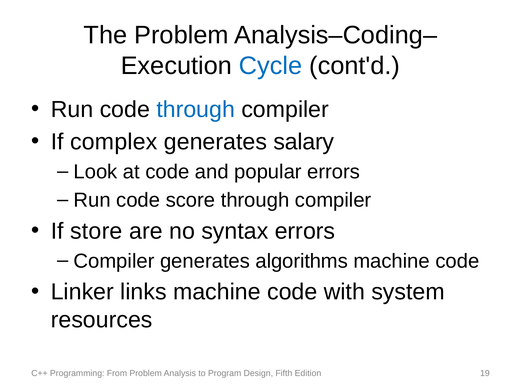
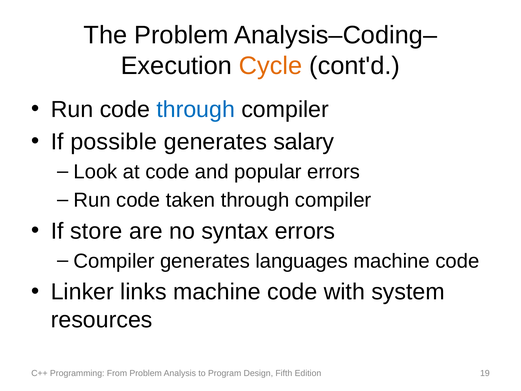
Cycle colour: blue -> orange (271, 66)
complex: complex -> possible (114, 142)
score: score -> taken (190, 200)
algorithms: algorithms -> languages (302, 261)
